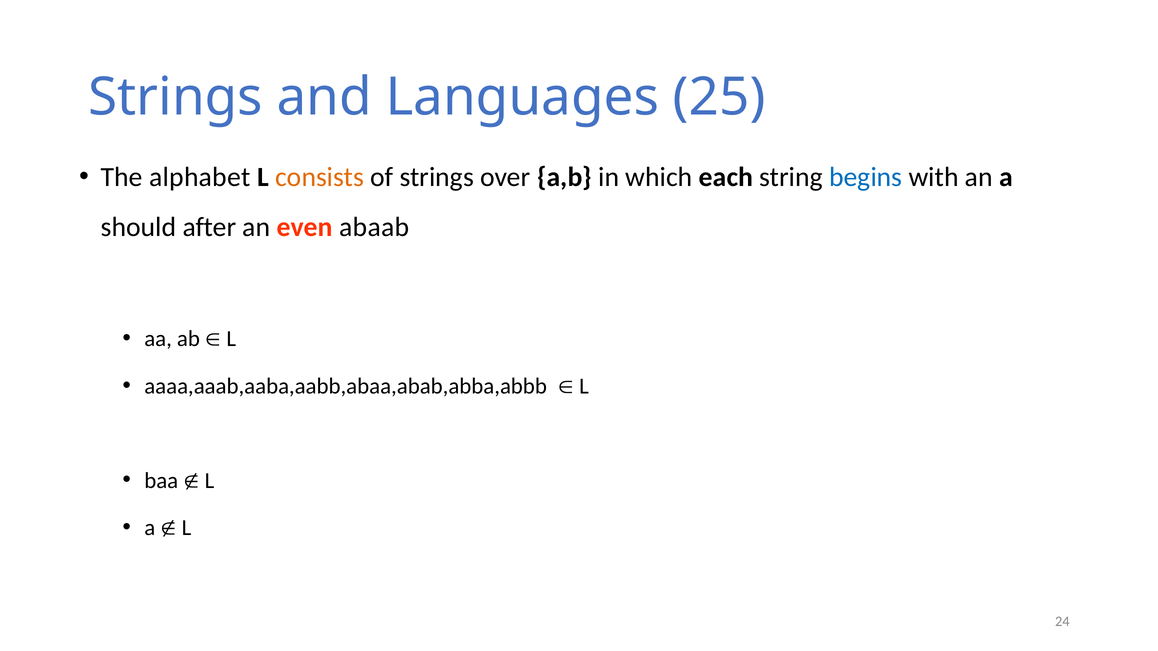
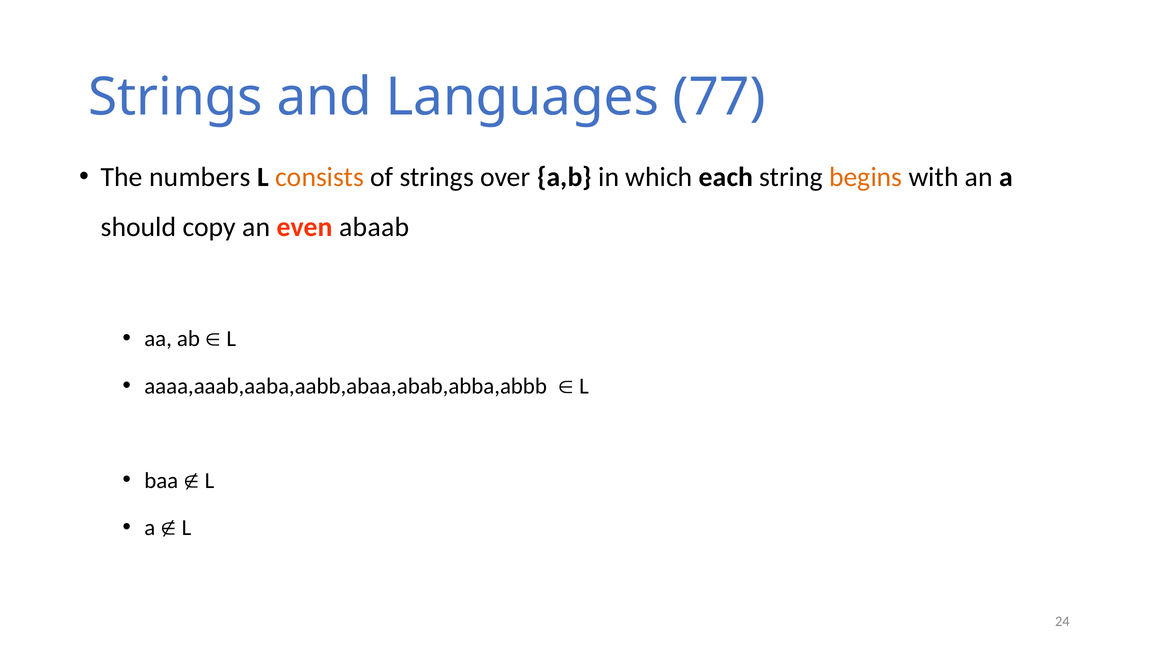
25: 25 -> 77 (719, 97)
alphabet: alphabet -> numbers (200, 177)
begins colour: blue -> orange (866, 177)
after: after -> copy (209, 227)
